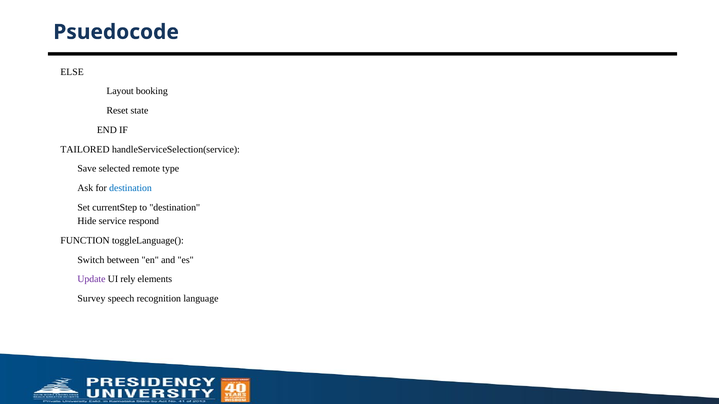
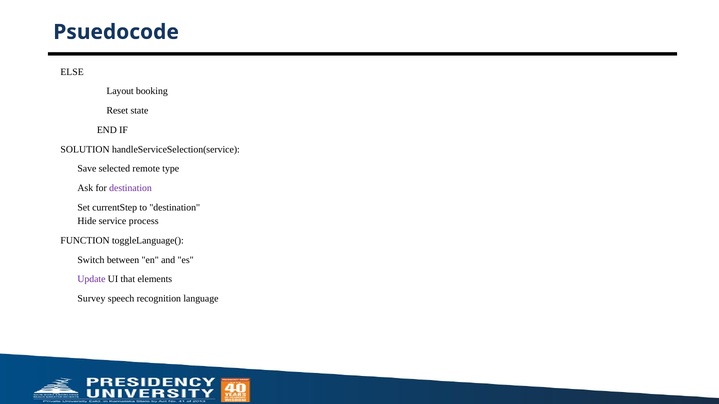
TAILORED: TAILORED -> SOLUTION (85, 150)
destination colour: blue -> purple (131, 188)
respond: respond -> process (144, 221)
rely: rely -> that (128, 280)
